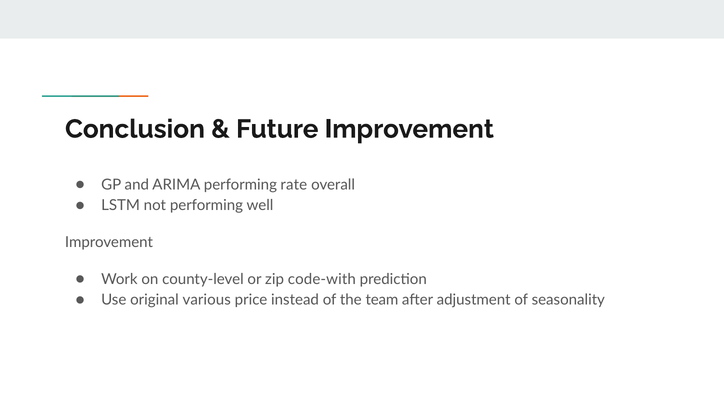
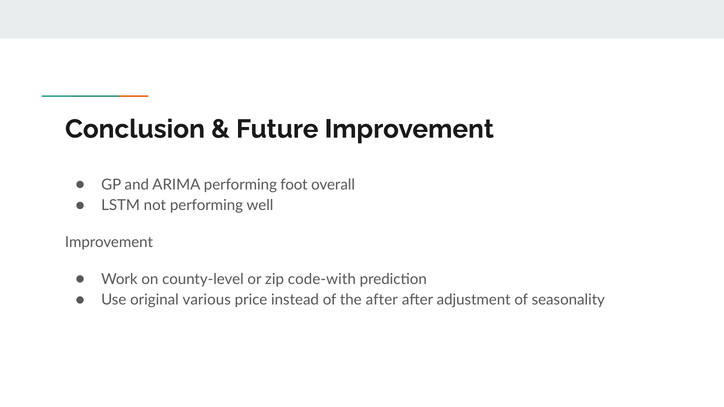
rate: rate -> foot (294, 185)
the team: team -> after (382, 300)
